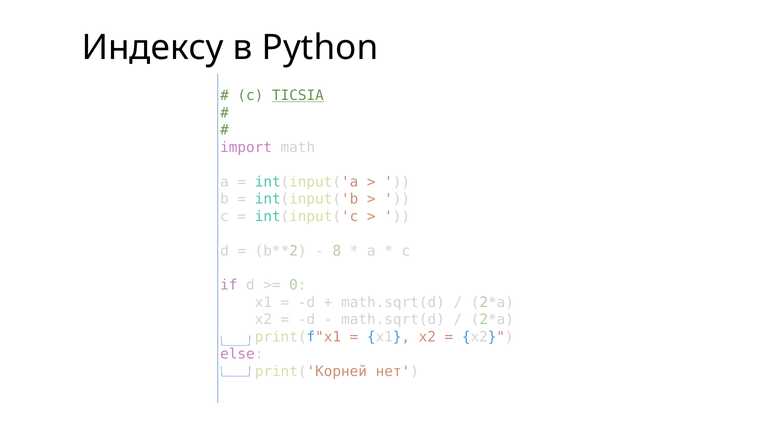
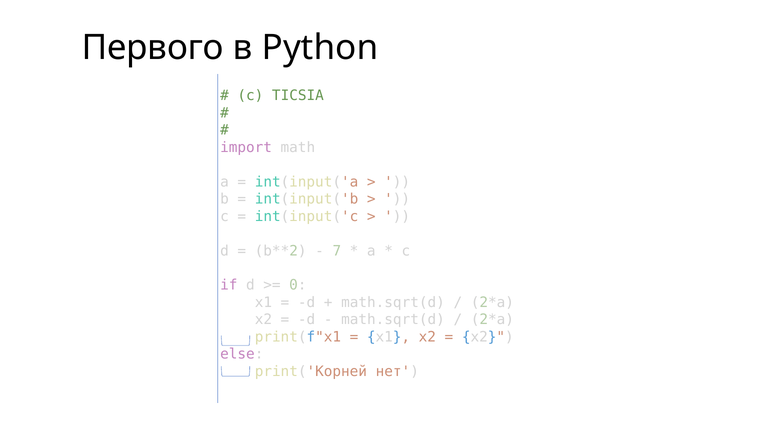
Индексу: Индексу -> Первого (153, 48)
TICSIA underline: present -> none (298, 96)
8: 8 -> 7 (337, 251)
